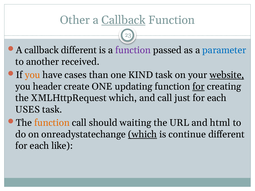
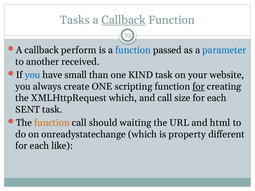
Other: Other -> Tasks (75, 20)
callback different: different -> perform (79, 50)
function colour: purple -> blue (133, 50)
you colour: orange -> blue (33, 75)
cases: cases -> small (76, 75)
website underline: present -> none (227, 75)
header: header -> always (47, 87)
updating: updating -> scripting (134, 87)
just: just -> size (182, 98)
USES: USES -> SENT (28, 110)
which underline: present -> none (142, 134)
continue: continue -> property (187, 134)
